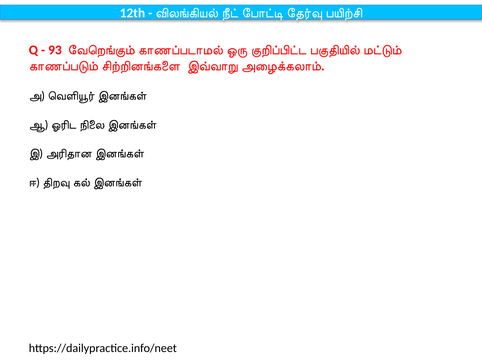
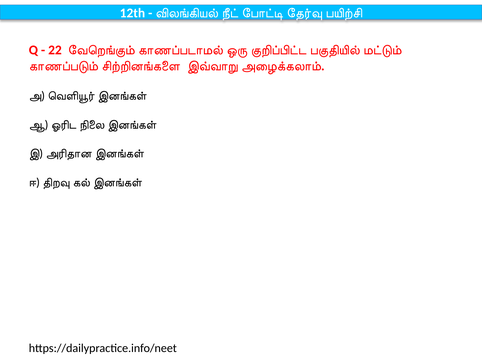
93: 93 -> 22 (55, 50)
